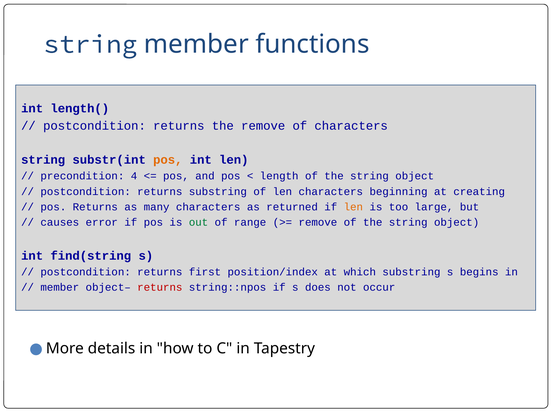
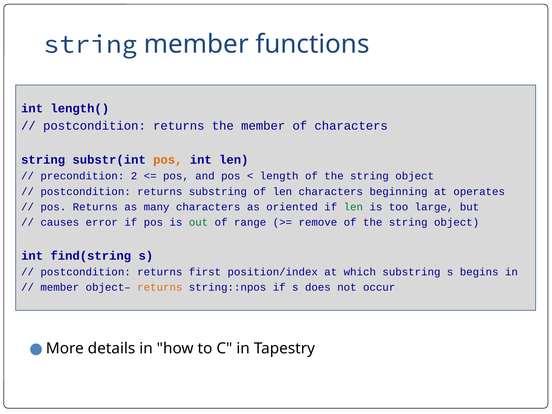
the remove: remove -> member (263, 126)
4: 4 -> 2 (134, 176)
creating: creating -> operates (479, 191)
returned: returned -> oriented (292, 207)
len colour: orange -> green (353, 207)
returns colour: red -> orange (160, 287)
